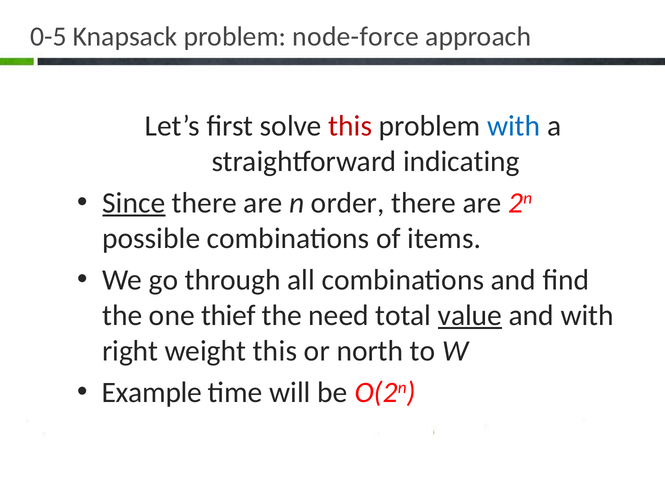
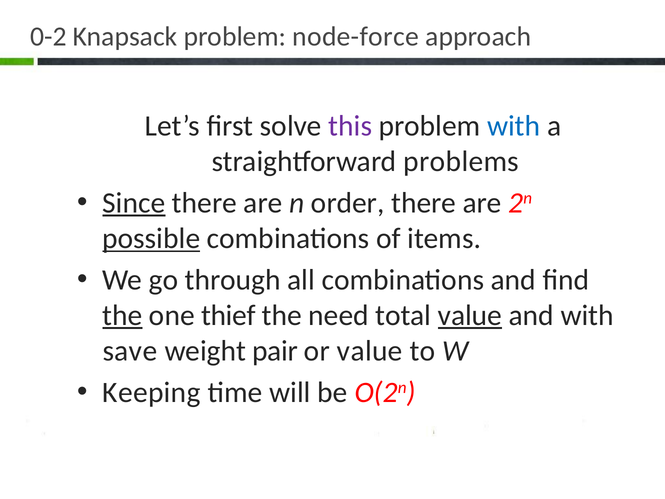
0-5: 0-5 -> 0-2 (48, 37)
this colour: red -> purple (350, 126)
indicating: indicating -> problems (461, 161)
possible underline: none -> present (151, 238)
the underline: none -> present (122, 315)
right: right -> save (130, 351)
weight this: this -> pair (275, 351)
or north: north -> value (370, 351)
Example: Example -> Keeping (152, 392)
